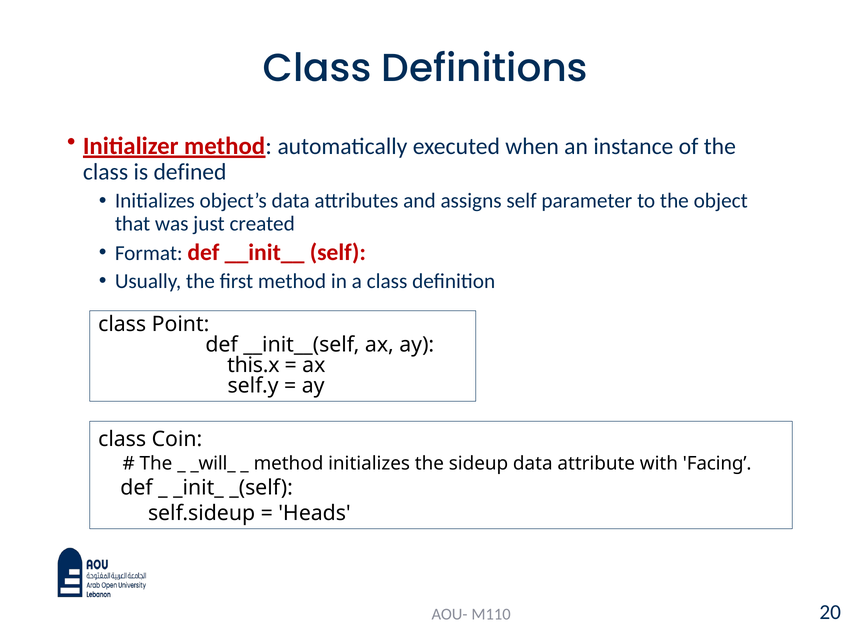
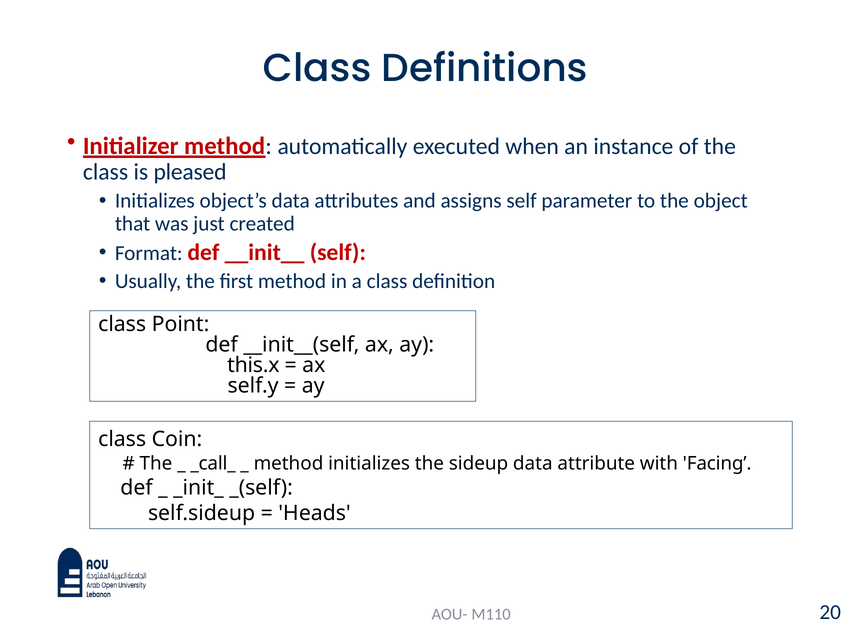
defined: defined -> pleased (190, 172)
_will_: _will_ -> _call_ (213, 463)
